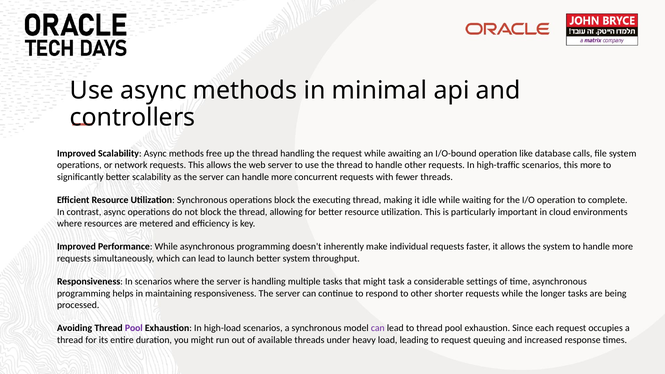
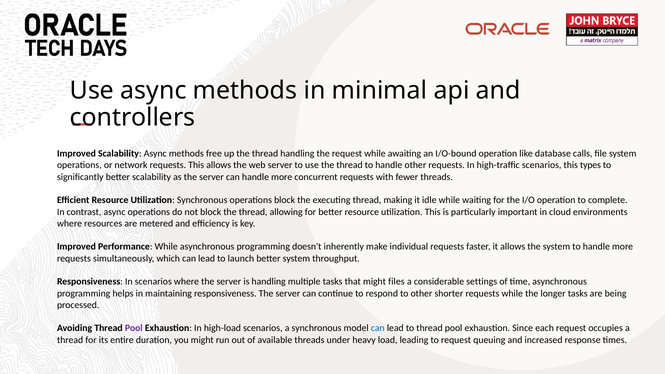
this more: more -> types (591, 165)
task: task -> files (396, 282)
can colour: purple -> blue (378, 328)
